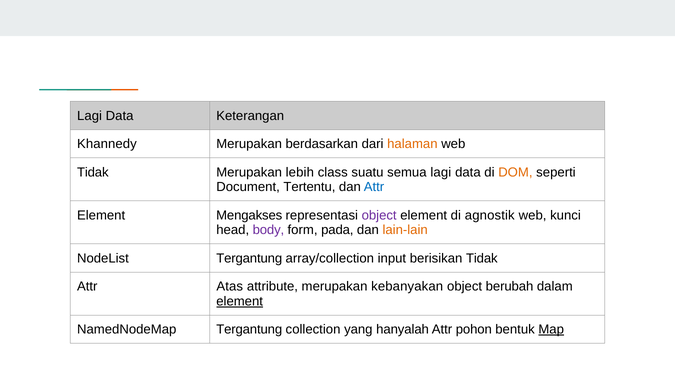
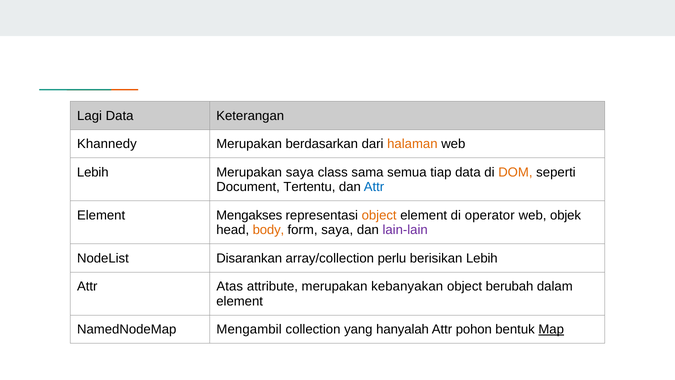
Tidak: Tidak -> Lebih (93, 172)
Merupakan lebih: lebih -> saya (300, 172)
suatu: suatu -> sama (367, 172)
semua lagi: lagi -> tiap (441, 172)
object colour: purple -> orange (379, 215)
agnostik: agnostik -> operator (490, 215)
kunci: kunci -> objek (566, 215)
body colour: purple -> orange (268, 230)
form pada: pada -> saya (337, 230)
lain-lain colour: orange -> purple (405, 230)
NodeList Tergantung: Tergantung -> Disarankan (249, 258)
input: input -> perlu (392, 258)
berisikan Tidak: Tidak -> Lebih (482, 258)
element underline: present -> none (240, 301)
NamedNodeMap Tergantung: Tergantung -> Mengambil (249, 329)
